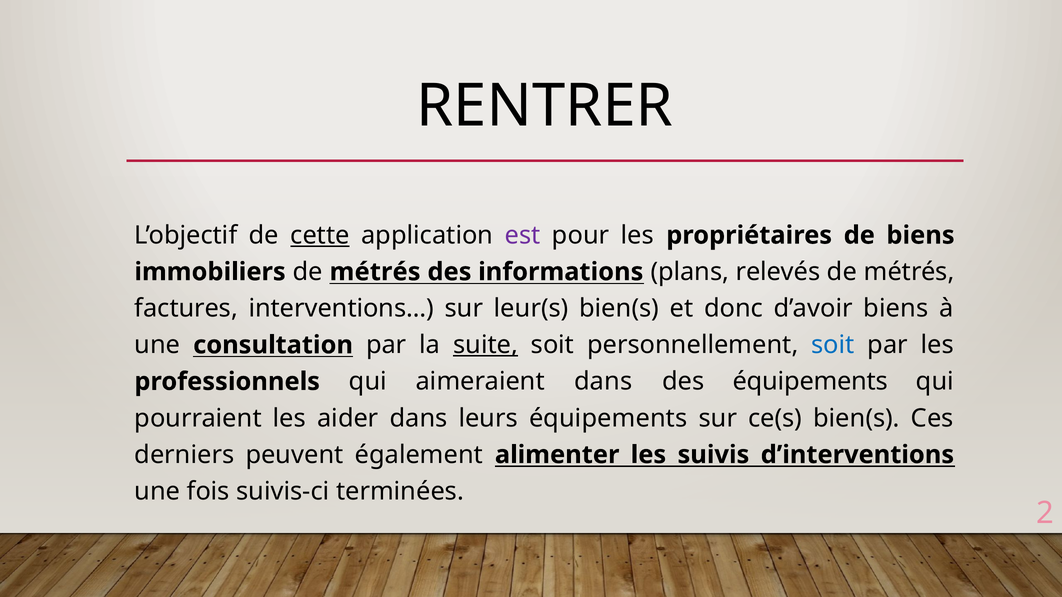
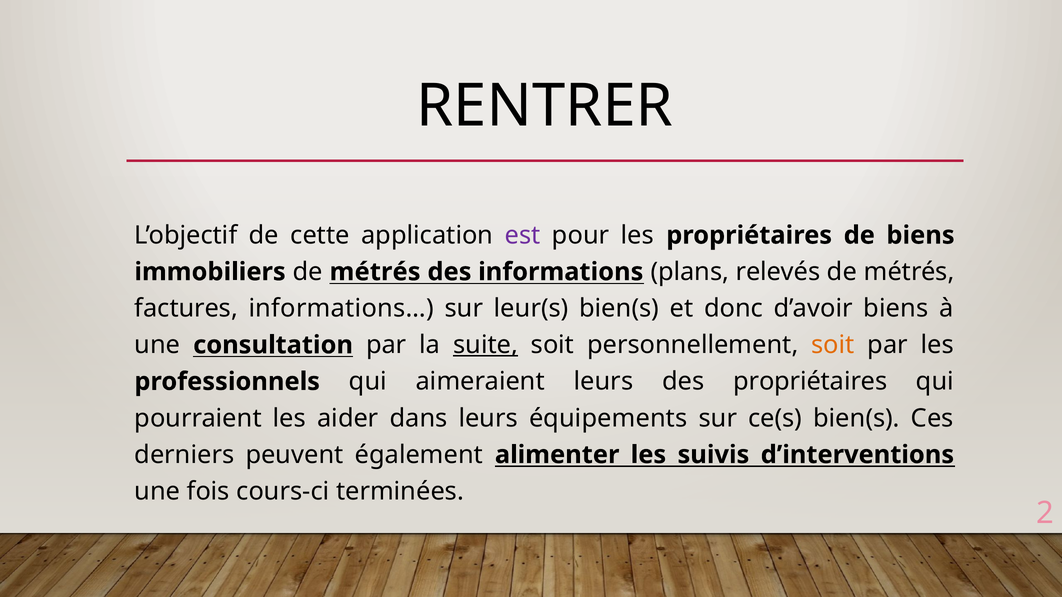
cette underline: present -> none (320, 235)
interventions…: interventions… -> informations… (341, 309)
soit colour: blue -> orange (833, 345)
aimeraient dans: dans -> leurs (603, 382)
des équipements: équipements -> propriétaires (810, 382)
suivis-ci: suivis-ci -> cours-ci (283, 492)
